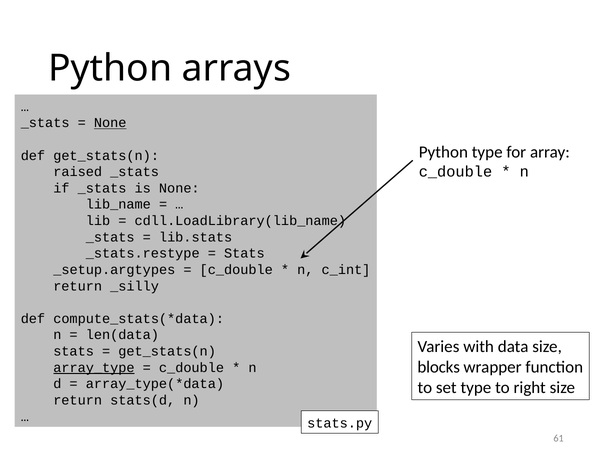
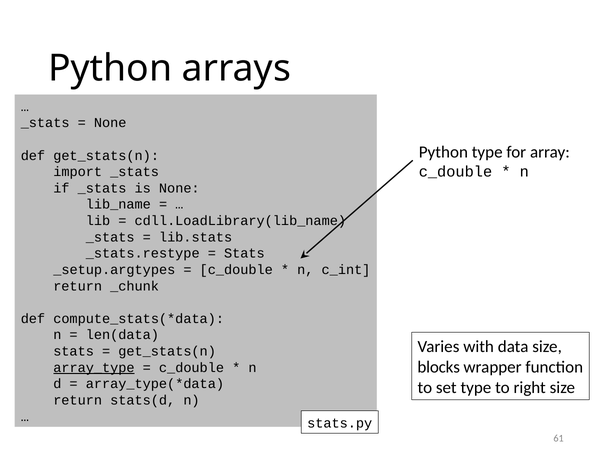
None underline: present -> none (110, 123)
raised: raised -> import (78, 172)
_silly: _silly -> _chunk (135, 286)
